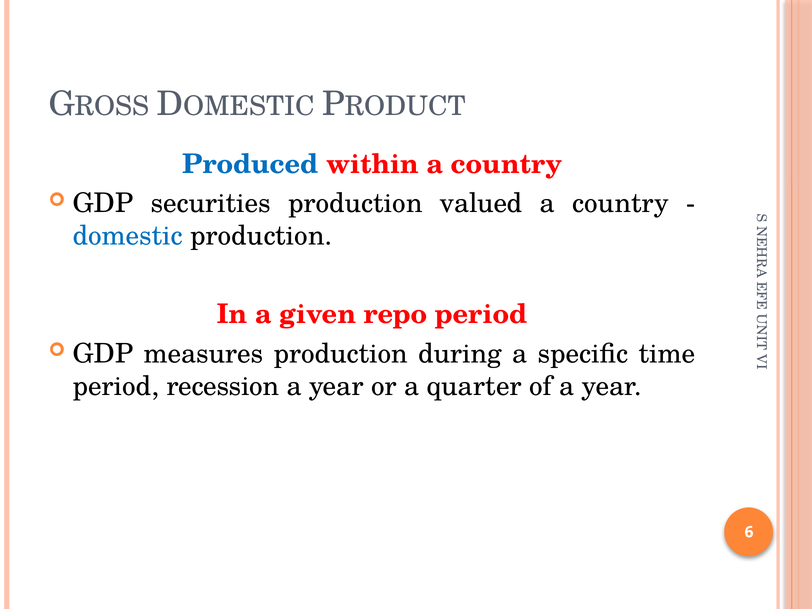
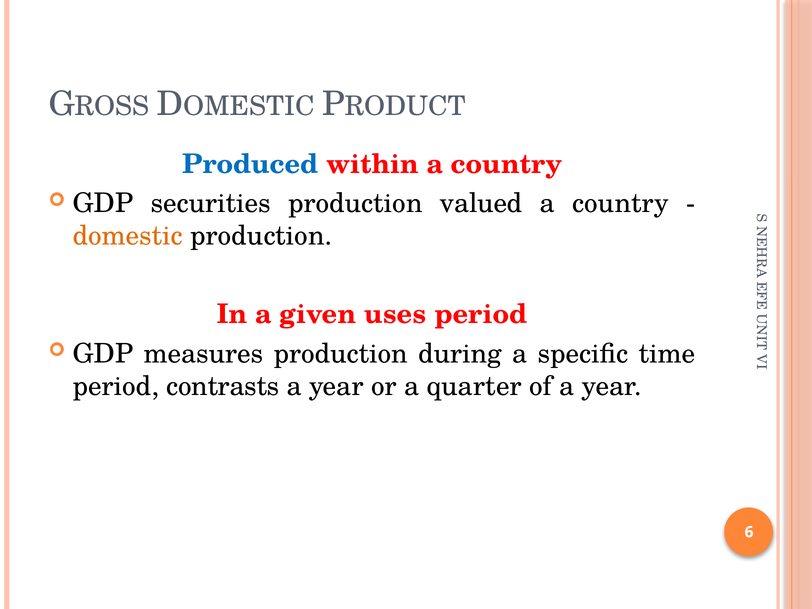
domestic colour: blue -> orange (128, 236)
repo: repo -> uses (395, 314)
recession: recession -> contrasts (223, 386)
